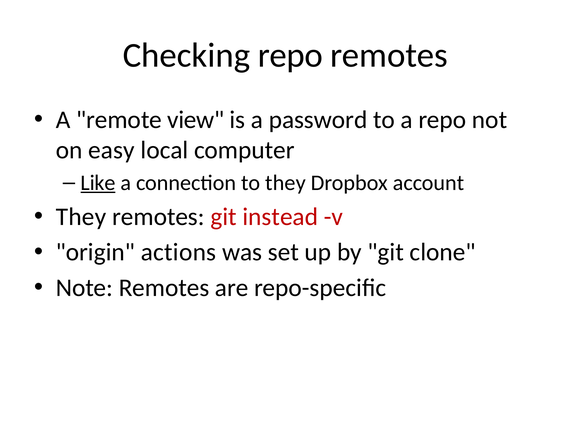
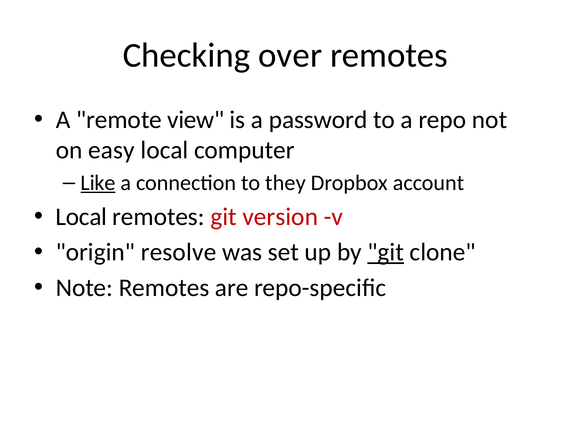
Checking repo: repo -> over (290, 55)
They: They -> Local (81, 217)
instead: instead -> version (280, 217)
actions: actions -> resolve (179, 252)
git underline: none -> present (386, 252)
